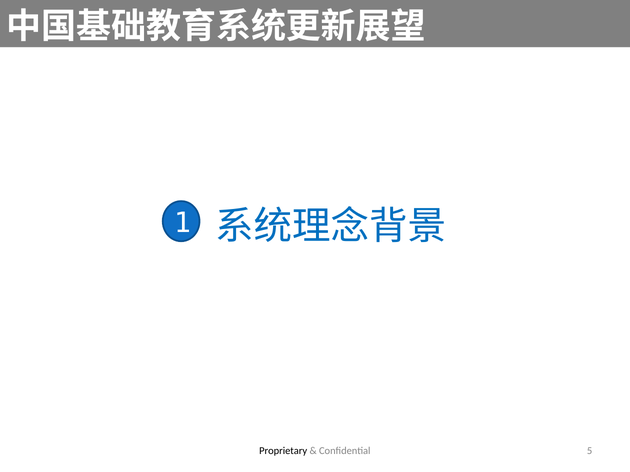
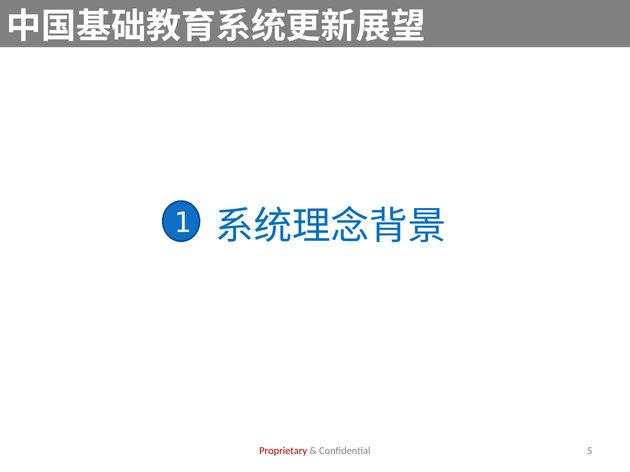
Proprietary colour: black -> red (283, 451)
